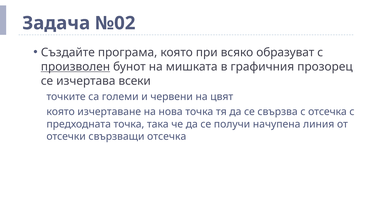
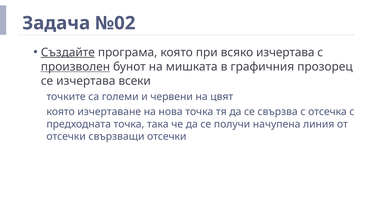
Създайте underline: none -> present (68, 52)
всяко образуват: образуват -> изчертава (285, 52)
свързващи отсечка: отсечка -> отсечки (167, 137)
